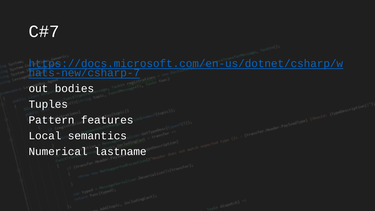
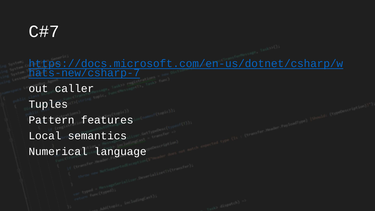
bodies: bodies -> caller (74, 89)
lastname: lastname -> language (120, 151)
